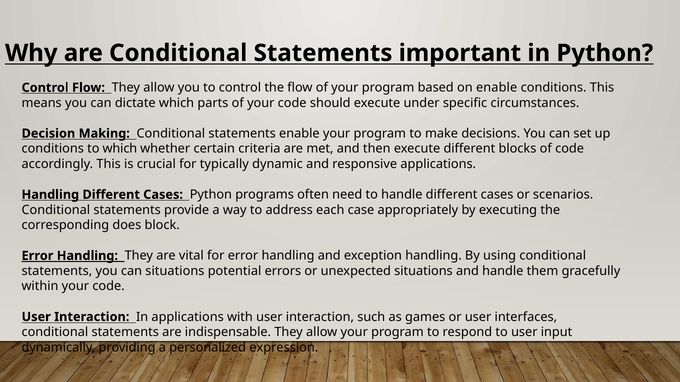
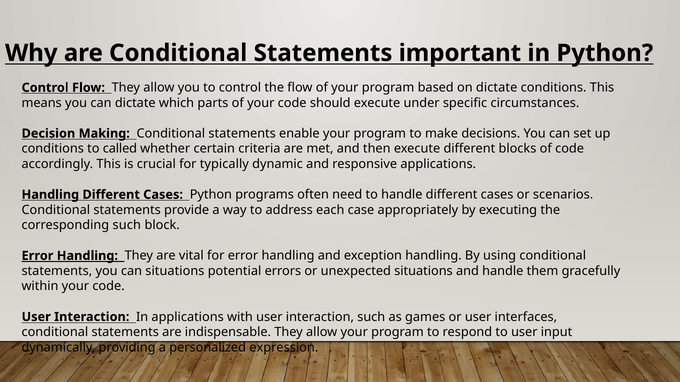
on enable: enable -> dictate (497, 88)
to which: which -> called (120, 149)
corresponding does: does -> such (127, 225)
